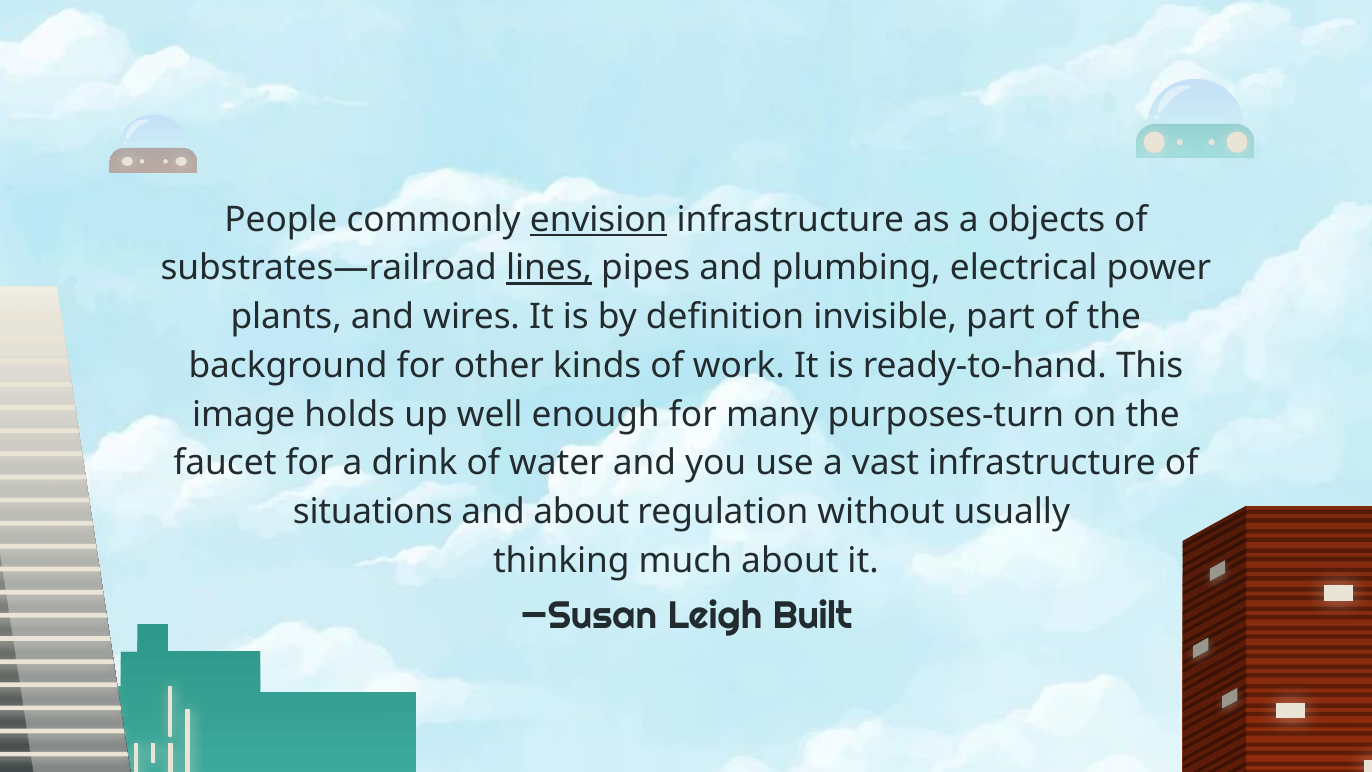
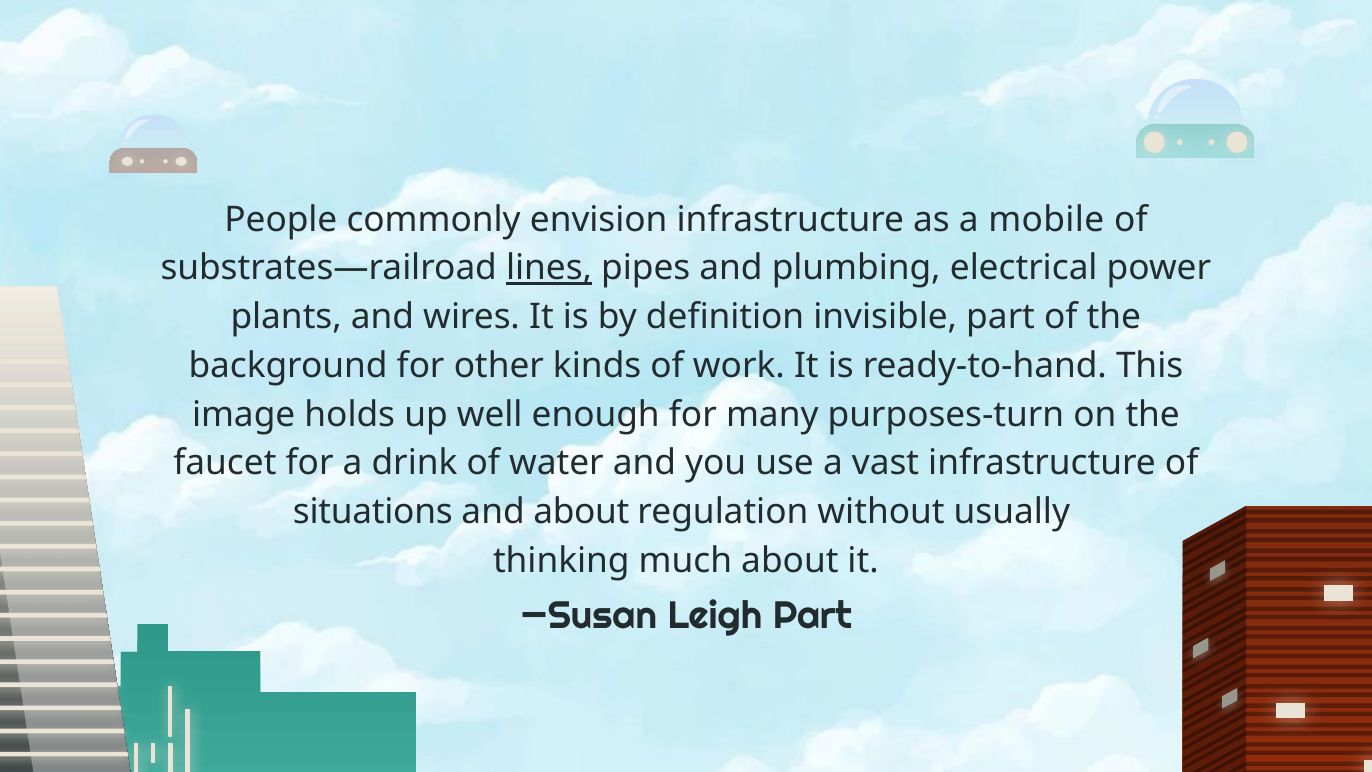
envision underline: present -> none (599, 220)
objects: objects -> mobile (1046, 220)
Leigh Built: Built -> Part (812, 616)
